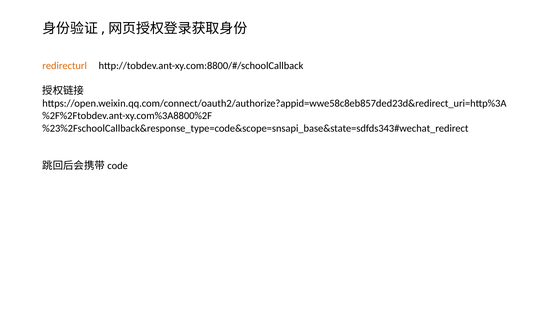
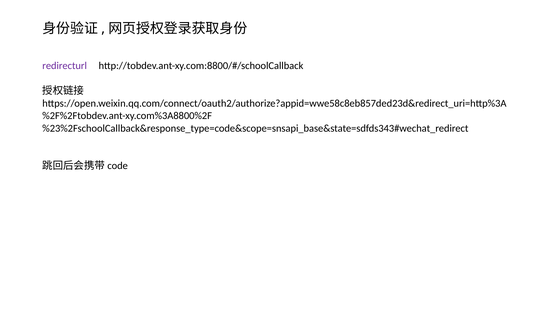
redirecturl colour: orange -> purple (65, 66)
